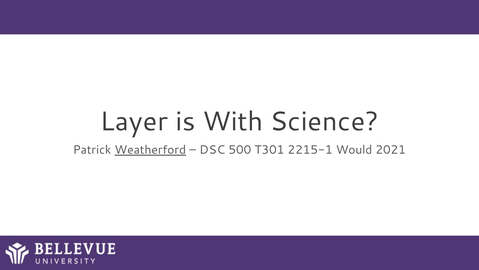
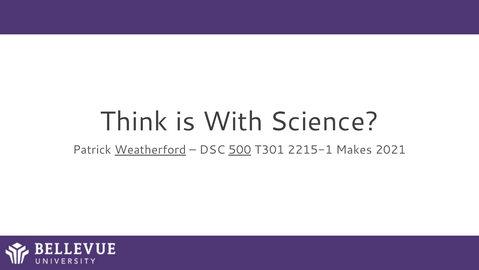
Layer: Layer -> Think (134, 121)
500 underline: none -> present (240, 150)
Would: Would -> Makes (354, 150)
